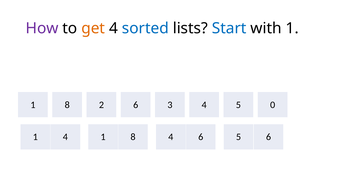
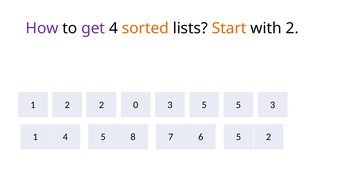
get colour: orange -> purple (93, 28)
sorted colour: blue -> orange (145, 28)
Start colour: blue -> orange (229, 28)
with 1: 1 -> 2 (292, 28)
8: 8 -> 2 (67, 105)
2 6: 6 -> 0 (136, 105)
3 4: 4 -> 5 (204, 105)
5 0: 0 -> 3 (273, 105)
4 1: 1 -> 5 (103, 137)
8 4: 4 -> 7 (171, 137)
5 6: 6 -> 2 (268, 137)
